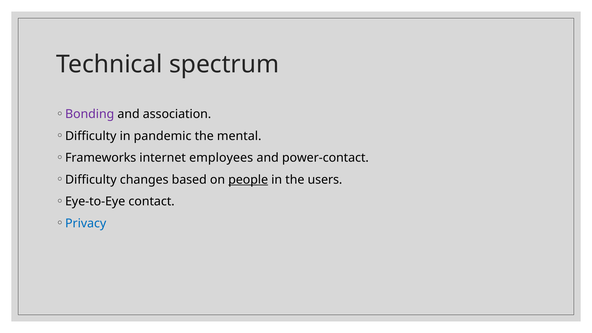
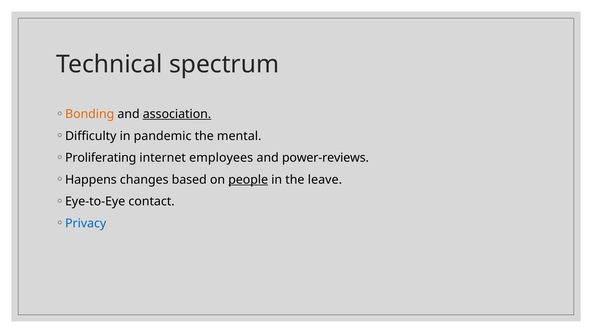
Bonding colour: purple -> orange (90, 114)
association underline: none -> present (177, 114)
Frameworks: Frameworks -> Proliferating (101, 158)
power-contact: power-contact -> power-reviews (325, 158)
Difficulty: Difficulty -> Happens (91, 180)
users: users -> leave (325, 180)
